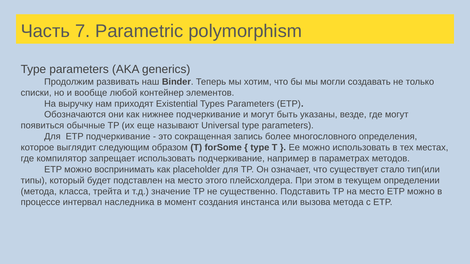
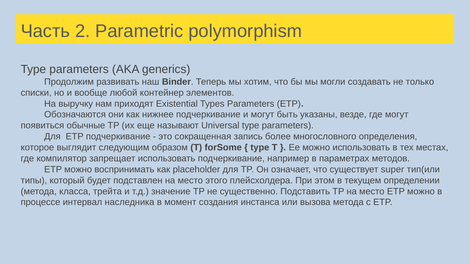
7: 7 -> 2 (83, 31)
стало: стало -> super (393, 170)
